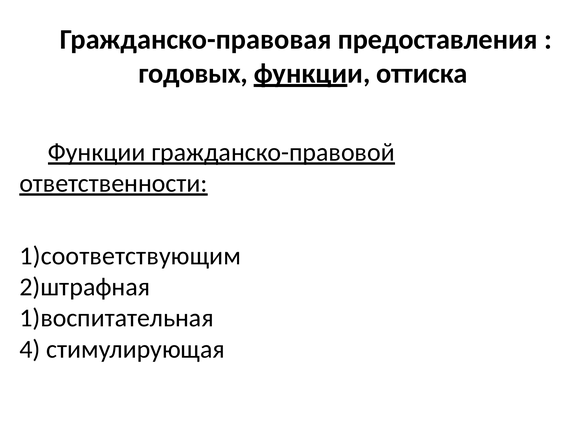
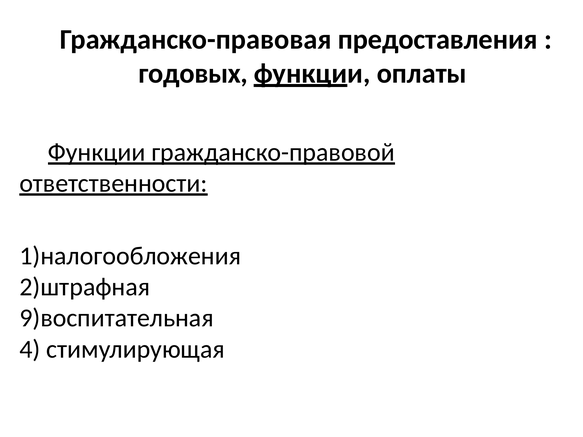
оттиска: оттиска -> оплаты (422, 73)
1)соответствующим: 1)соответствующим -> 1)налогообложения (130, 256)
1)воспитательная: 1)воспитательная -> 9)воспитательная (117, 318)
